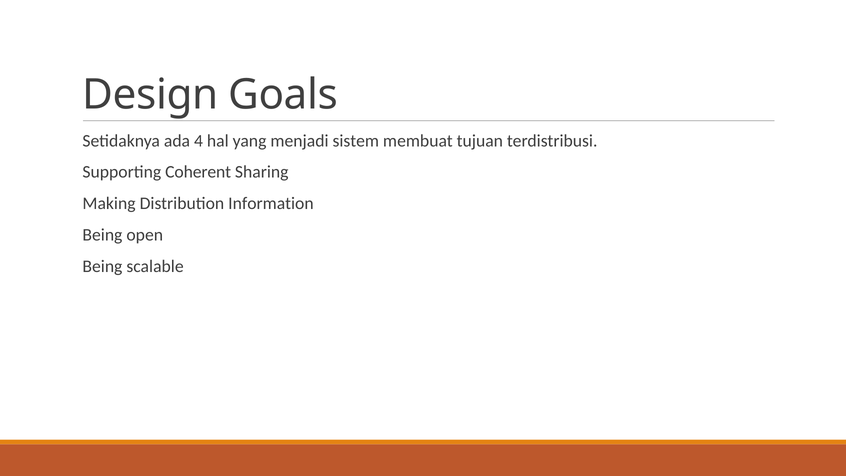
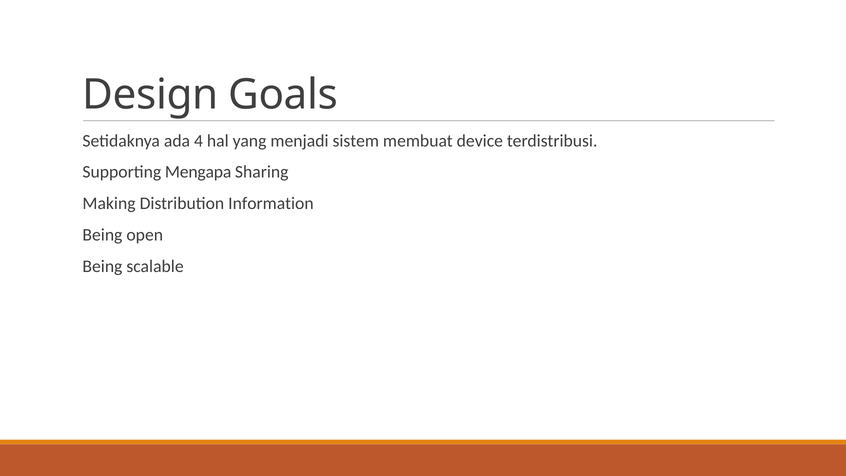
tujuan: tujuan -> device (480, 141)
Coherent: Coherent -> Mengapa (198, 172)
